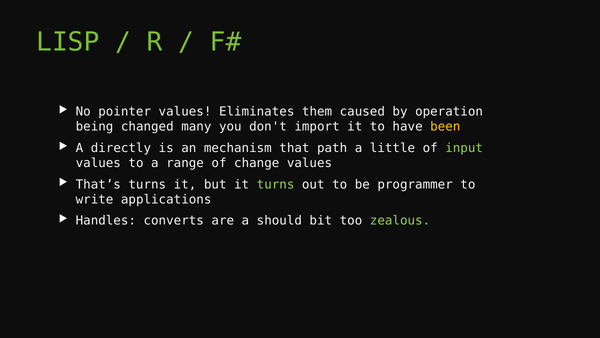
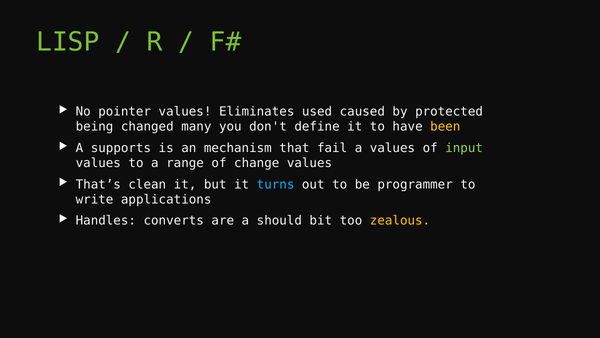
them: them -> used (317, 112)
operation: operation -> protected (449, 112)
import: import -> define (317, 127)
directly: directly -> supports (121, 148)
path: path -> fail (332, 148)
a little: little -> values (392, 148)
That’s turns: turns -> clean (147, 184)
turns colour: light green -> light blue (276, 184)
zealous colour: light green -> yellow (400, 220)
